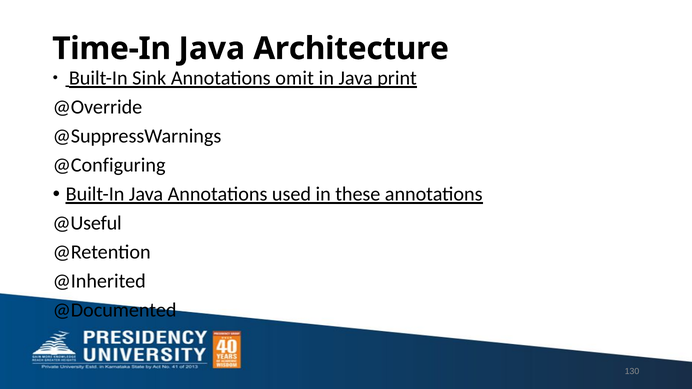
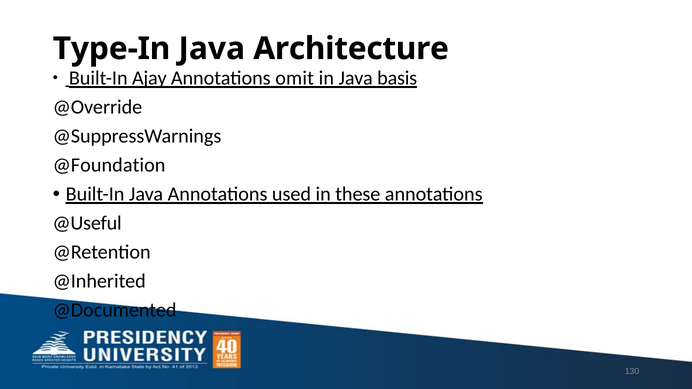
Time-In: Time-In -> Type-In (112, 49)
Sink: Sink -> Ajay (149, 78)
print: print -> basis (397, 78)
@Configuring: @Configuring -> @Foundation (109, 165)
